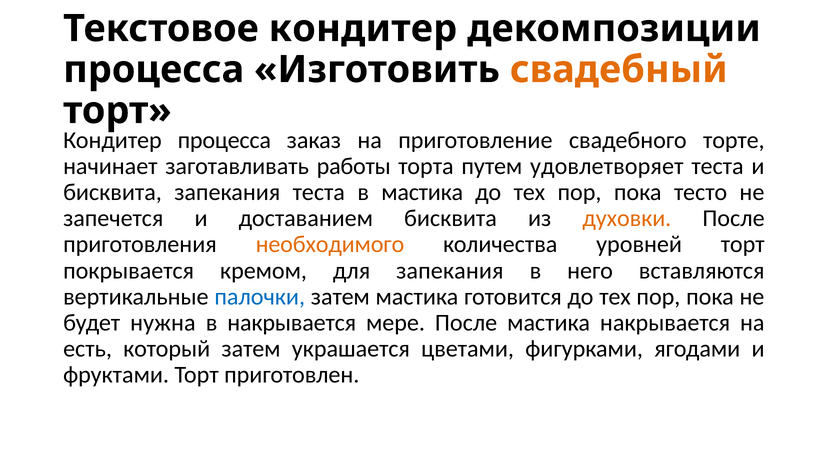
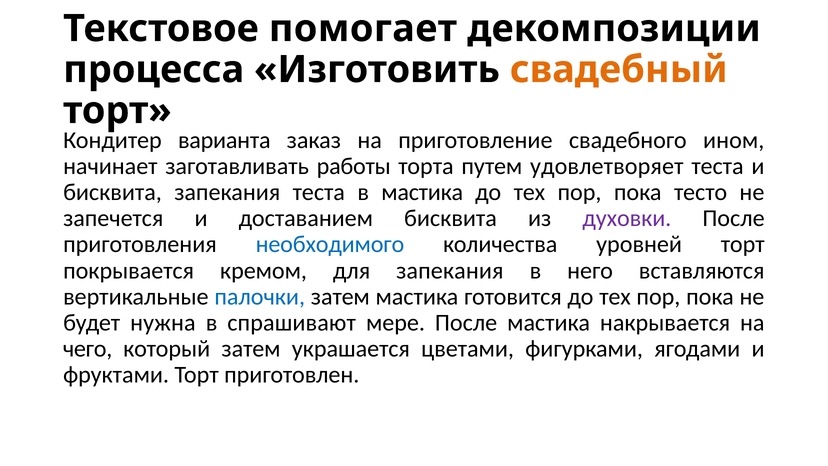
Текстовое кондитер: кондитер -> помогает (363, 29)
процесса: процесса -> варианта (224, 140)
торте: торте -> ином (734, 140)
духовки colour: orange -> purple (627, 218)
необходимого colour: orange -> blue (330, 244)
в накрывается: накрывается -> спрашивают (292, 323)
есть: есть -> чего (88, 349)
